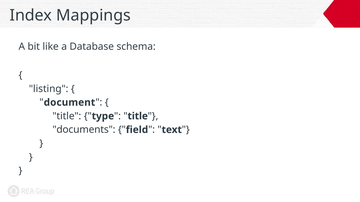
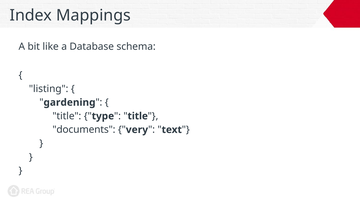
document: document -> gardening (69, 103)
field: field -> very (137, 130)
